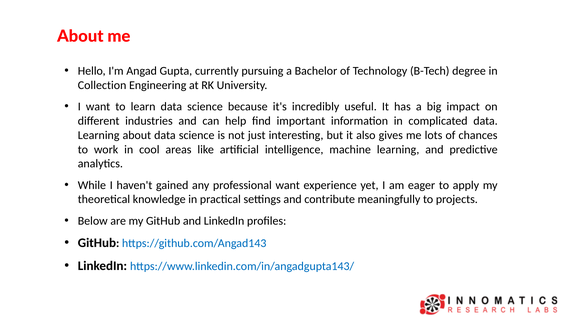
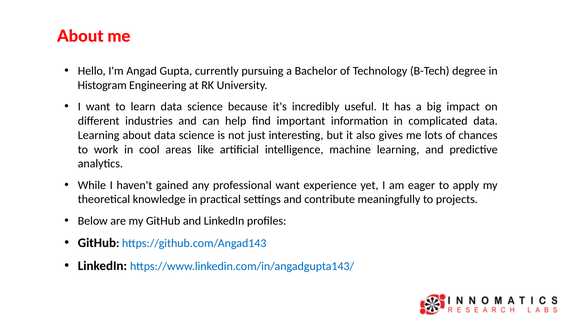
Collection: Collection -> Histogram (102, 85)
